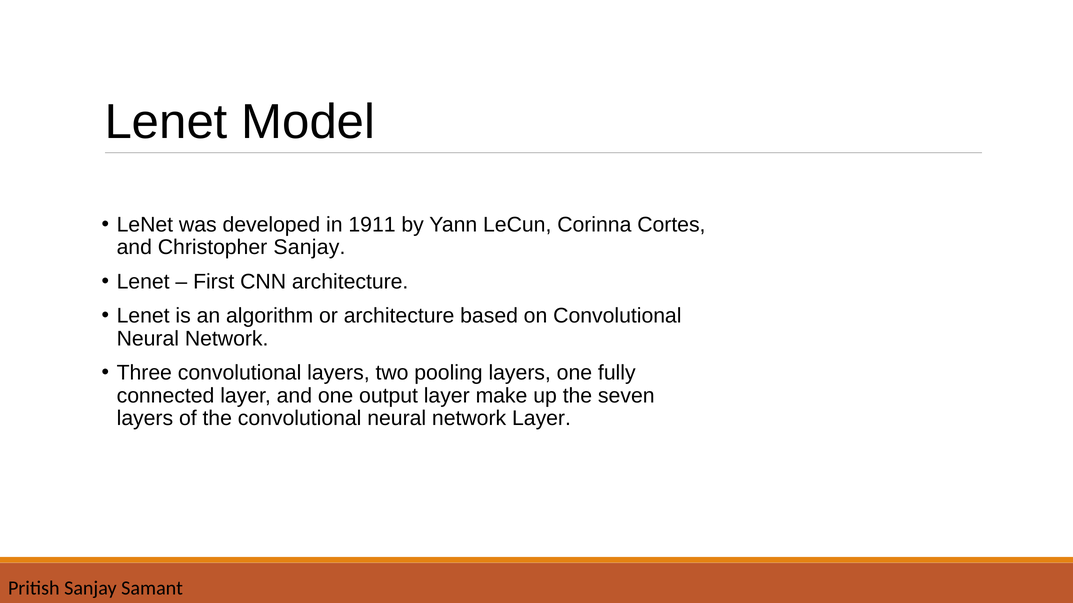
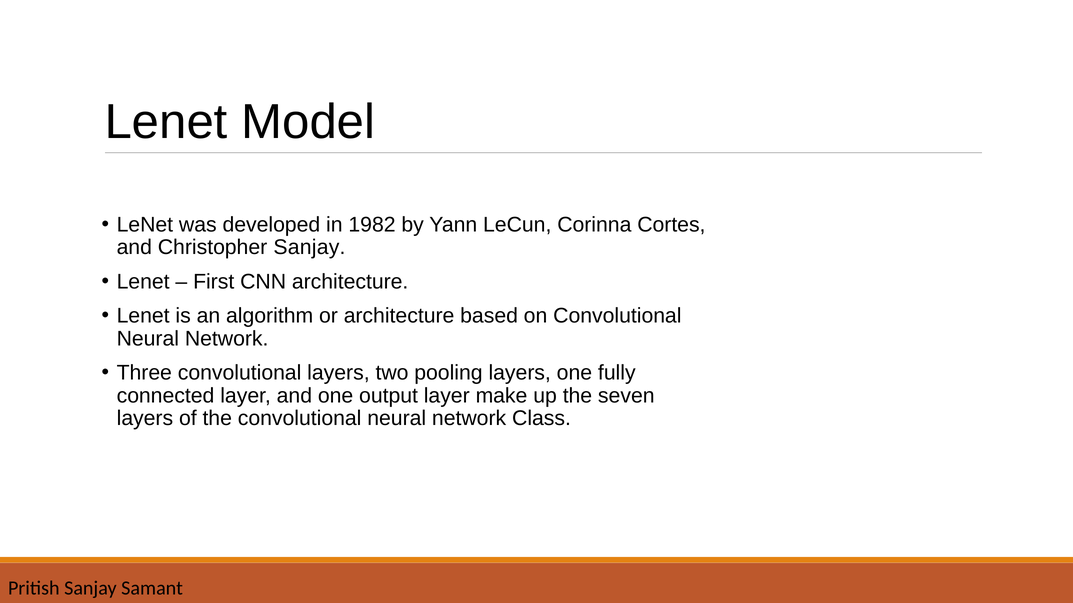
1911: 1911 -> 1982 (372, 225)
network Layer: Layer -> Class (542, 419)
